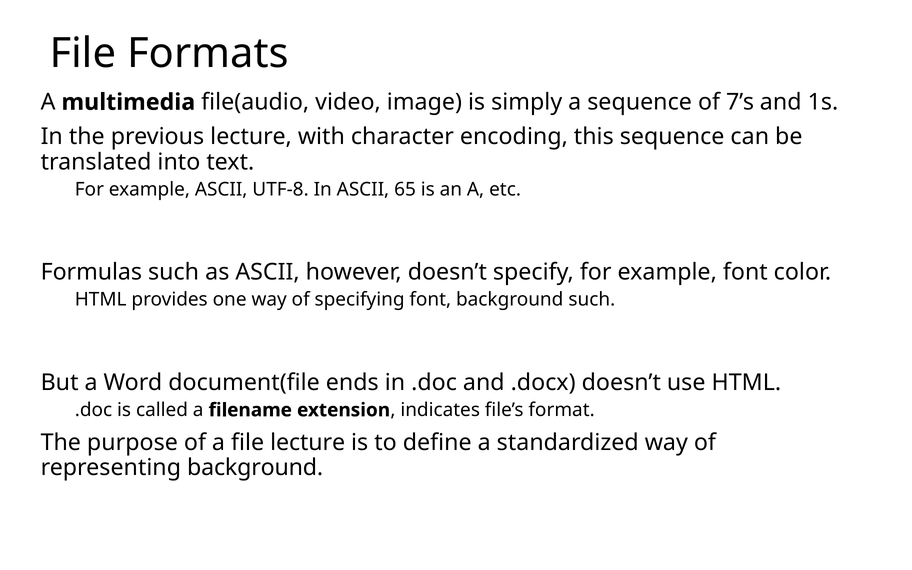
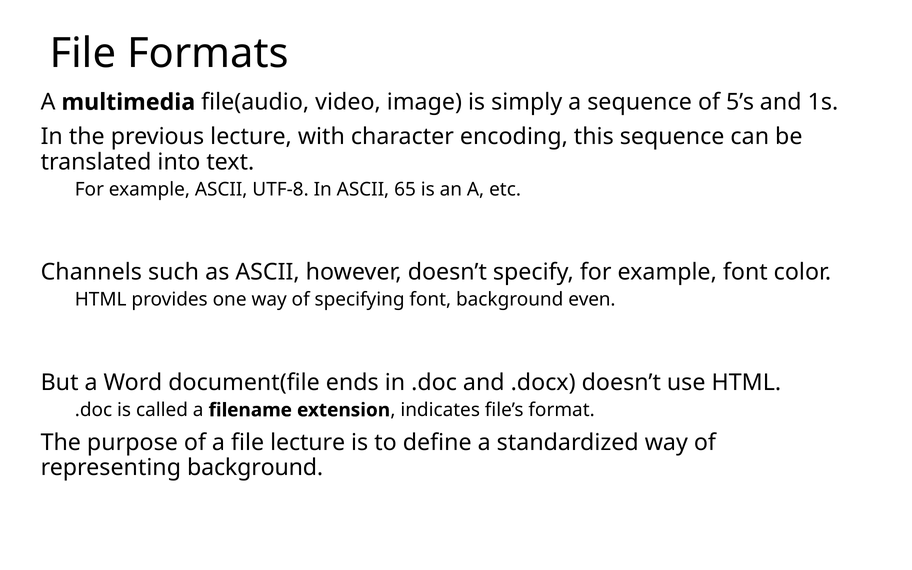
7’s: 7’s -> 5’s (740, 102)
Formulas: Formulas -> Channels (91, 272)
background such: such -> even (592, 300)
